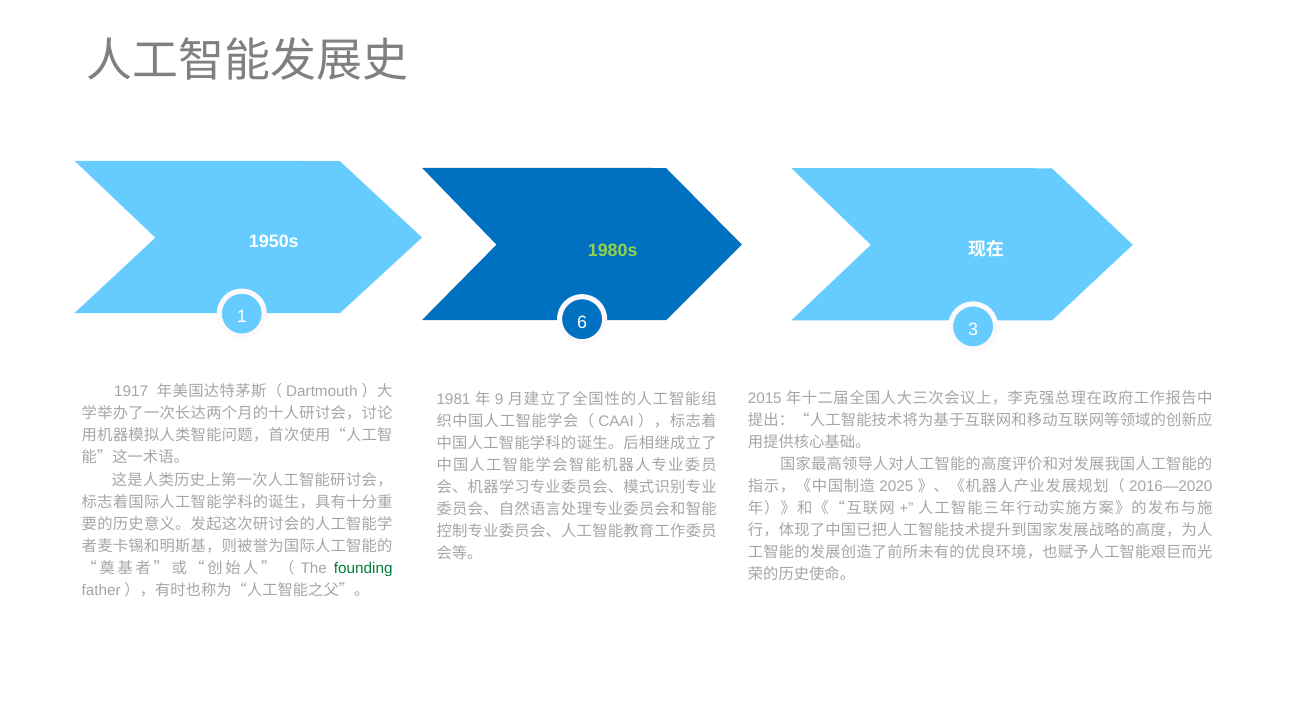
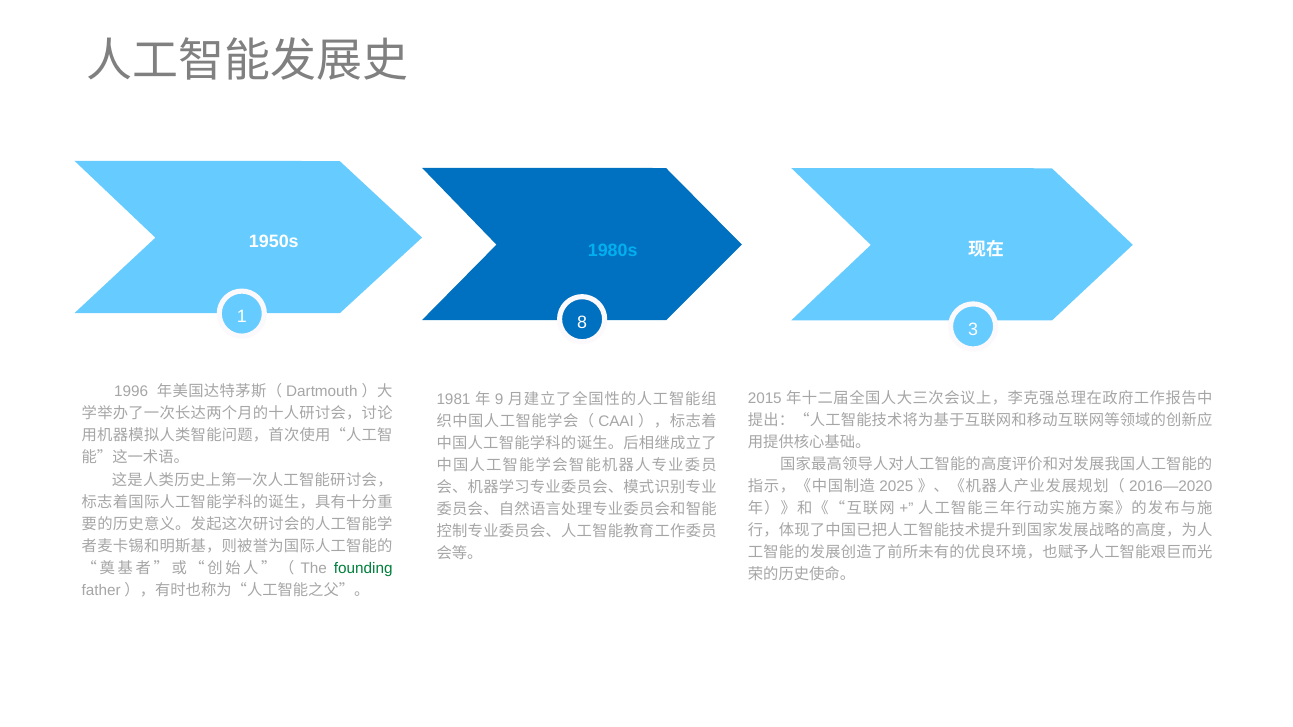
1980s colour: light green -> light blue (613, 251)
6: 6 -> 8 (582, 323)
1917: 1917 -> 1996 (131, 392)
